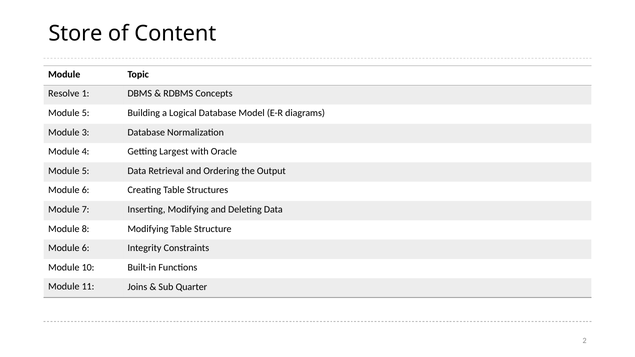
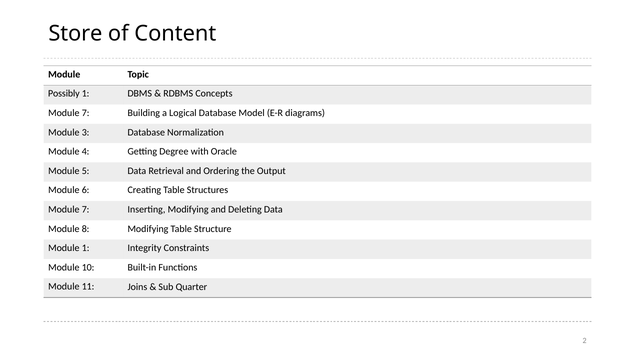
Resolve: Resolve -> Possibly (64, 94)
5: 5 -> 7 (86, 113)
Largest: Largest -> Degree (174, 152)
6: 6 -> 1 (86, 248)
